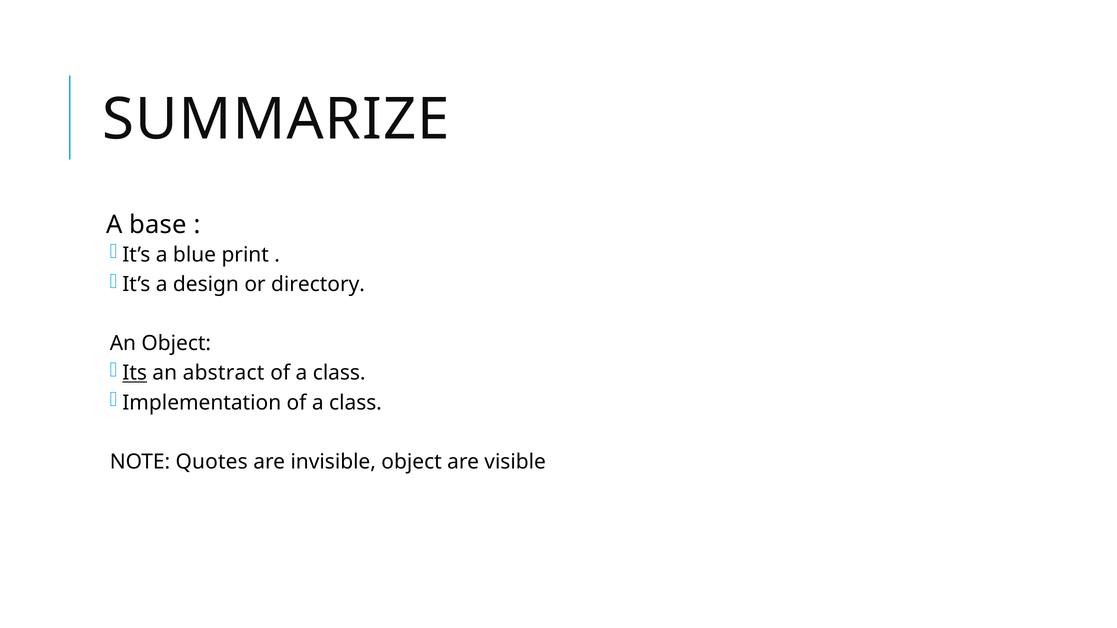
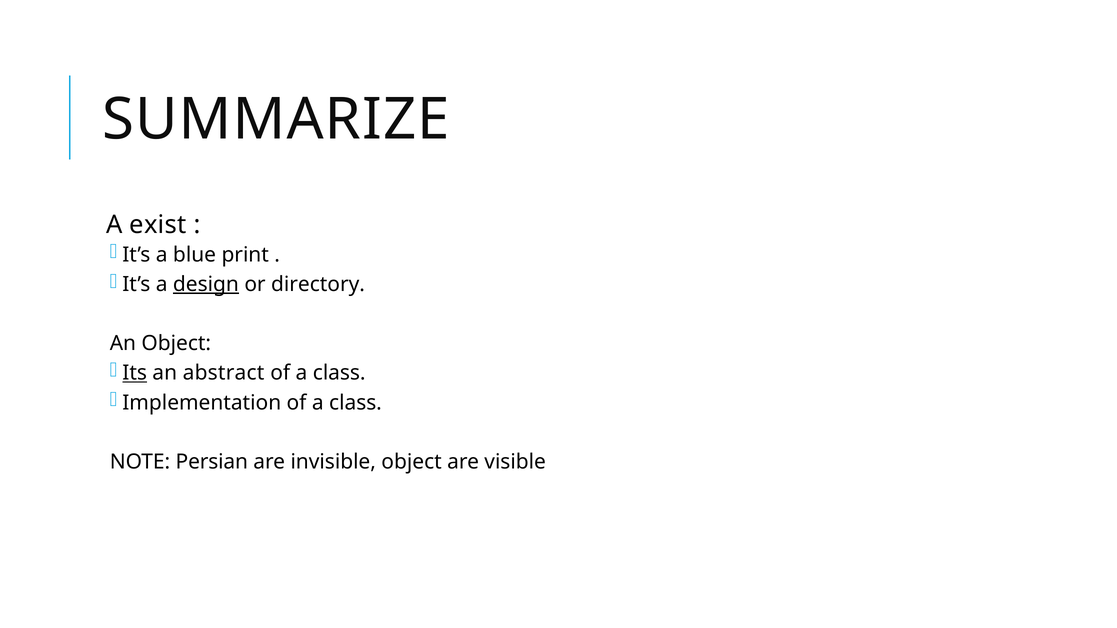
base: base -> exist (158, 225)
design underline: none -> present (206, 284)
Quotes: Quotes -> Persian (212, 462)
